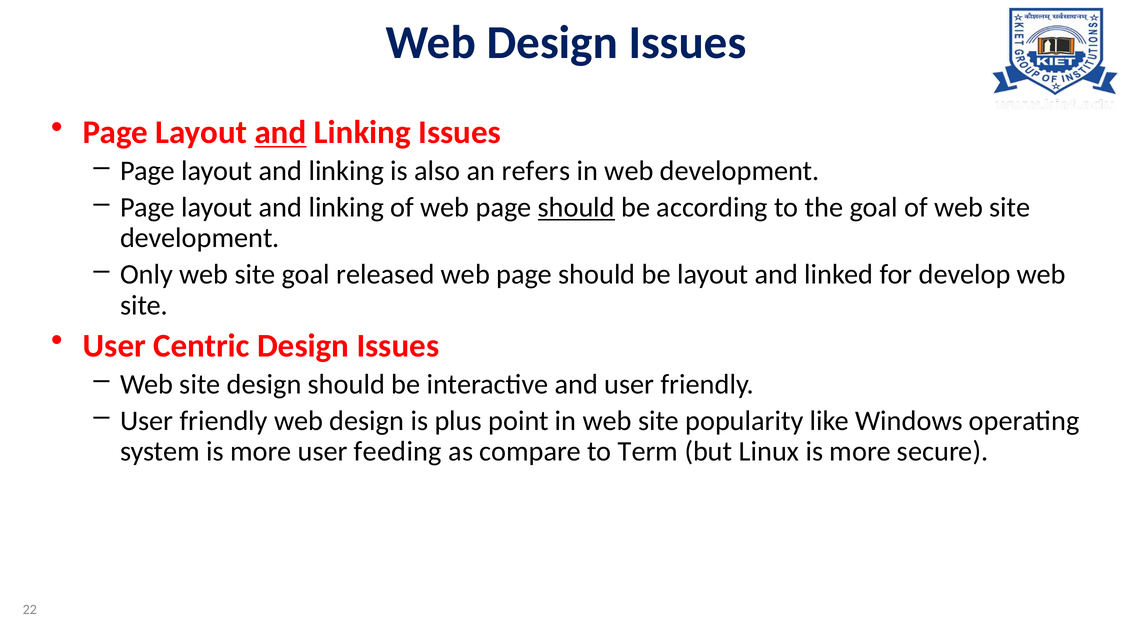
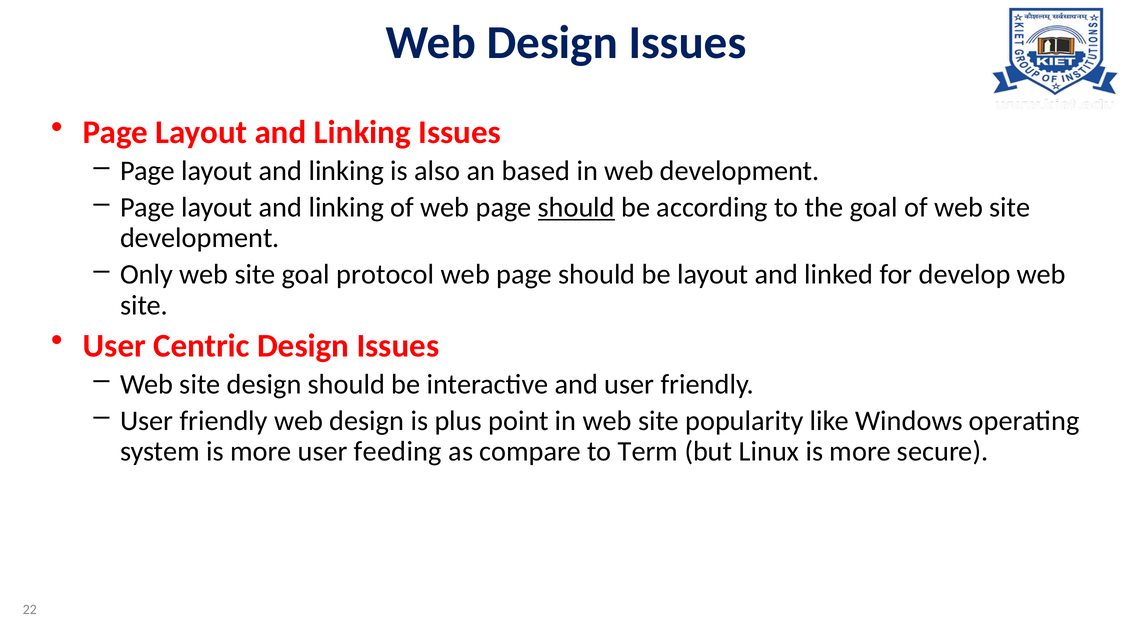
and underline: present -> none (281, 133)
refers: refers -> based (536, 171)
released: released -> protocol (385, 275)
